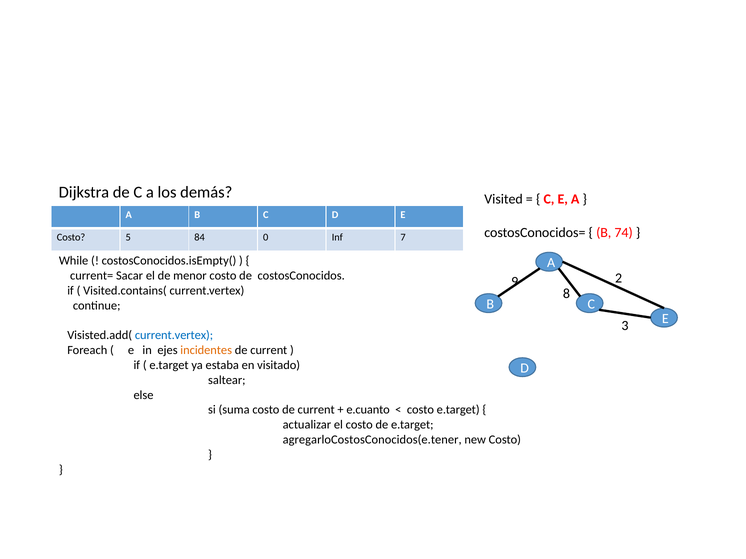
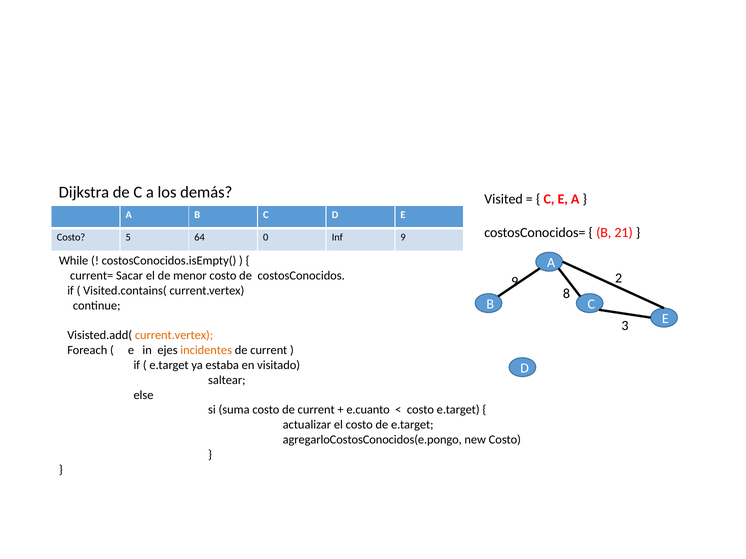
74: 74 -> 21 (624, 233)
84: 84 -> 64 (200, 238)
Inf 7: 7 -> 9 (403, 238)
current.vertex colour: blue -> orange (174, 336)
agregarloCostosConocidos(e.tener: agregarloCostosConocidos(e.tener -> agregarloCostosConocidos(e.pongo (372, 440)
